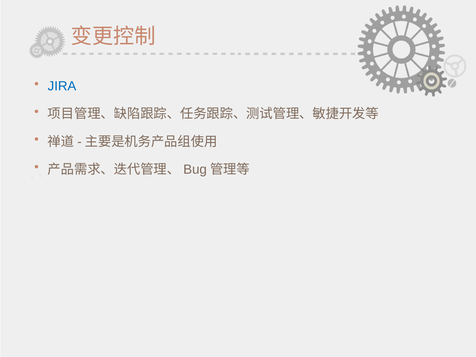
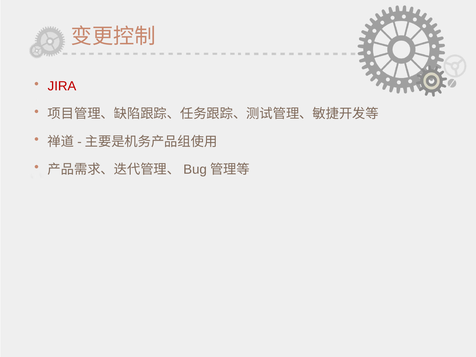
JIRA colour: blue -> red (62, 86)
